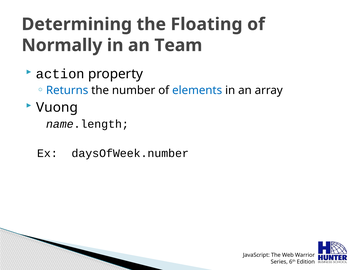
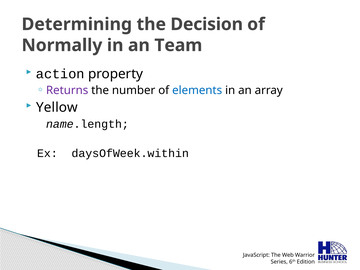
Floating: Floating -> Decision (207, 24)
Returns colour: blue -> purple (67, 90)
Vuong: Vuong -> Yellow (57, 107)
daysOfWeek.number: daysOfWeek.number -> daysOfWeek.within (130, 153)
